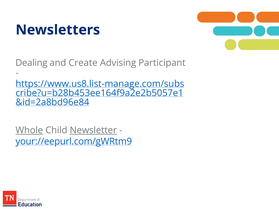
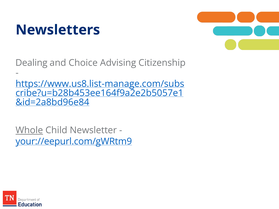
Create: Create -> Choice (83, 63)
Participant: Participant -> Citizenship (162, 63)
Newsletter underline: present -> none (93, 130)
